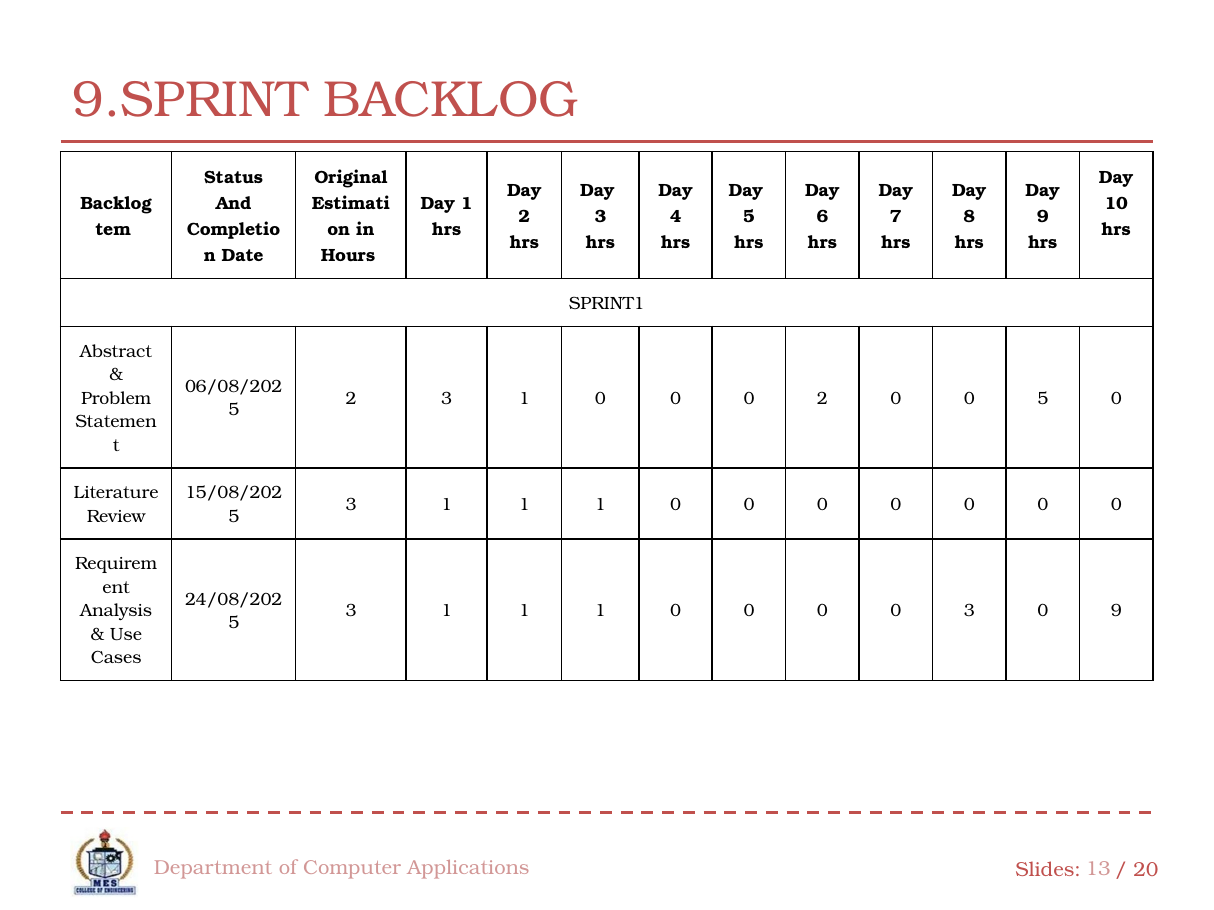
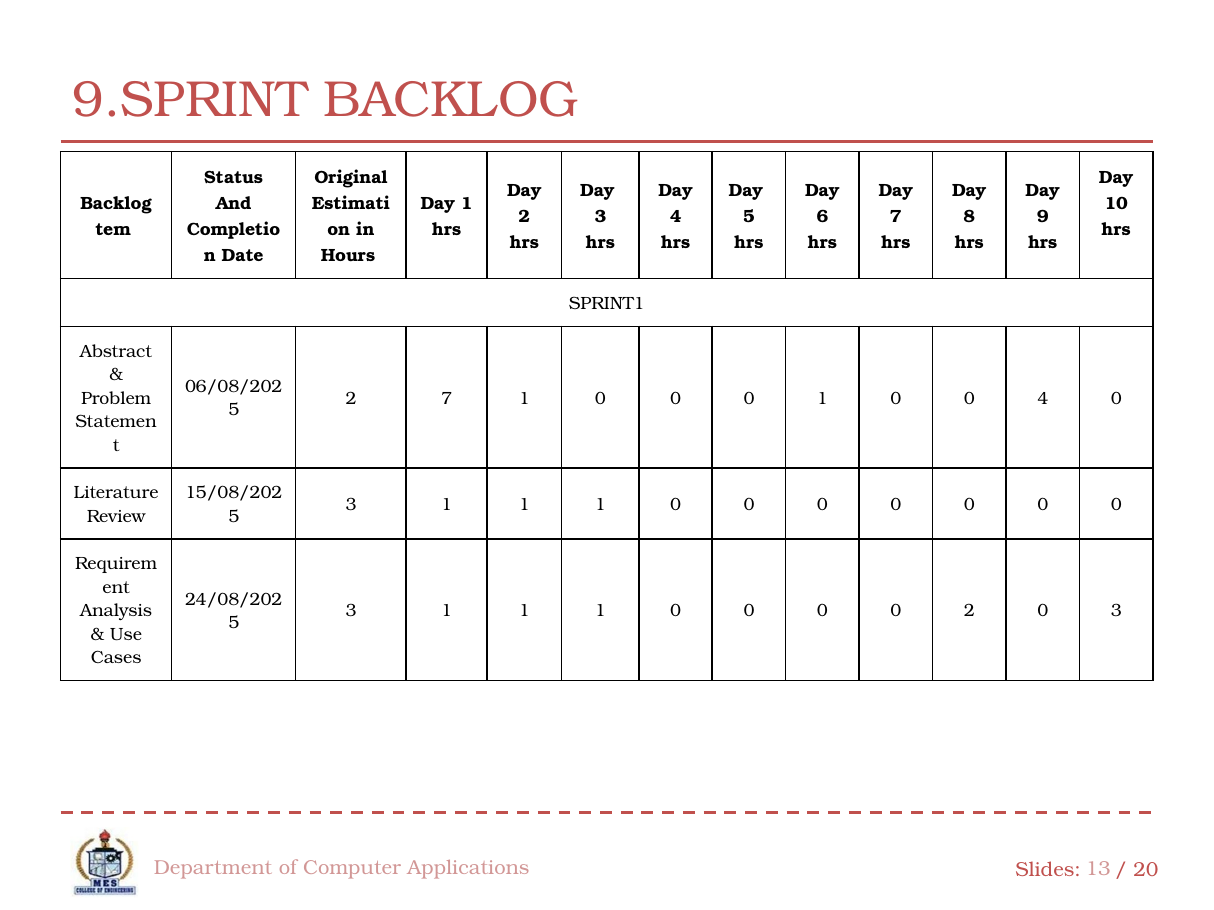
2 3: 3 -> 7 (447, 399)
0 2: 2 -> 1 (822, 399)
0 5: 5 -> 4 (1043, 399)
0 3: 3 -> 2 (969, 611)
0 9: 9 -> 3 (1116, 611)
